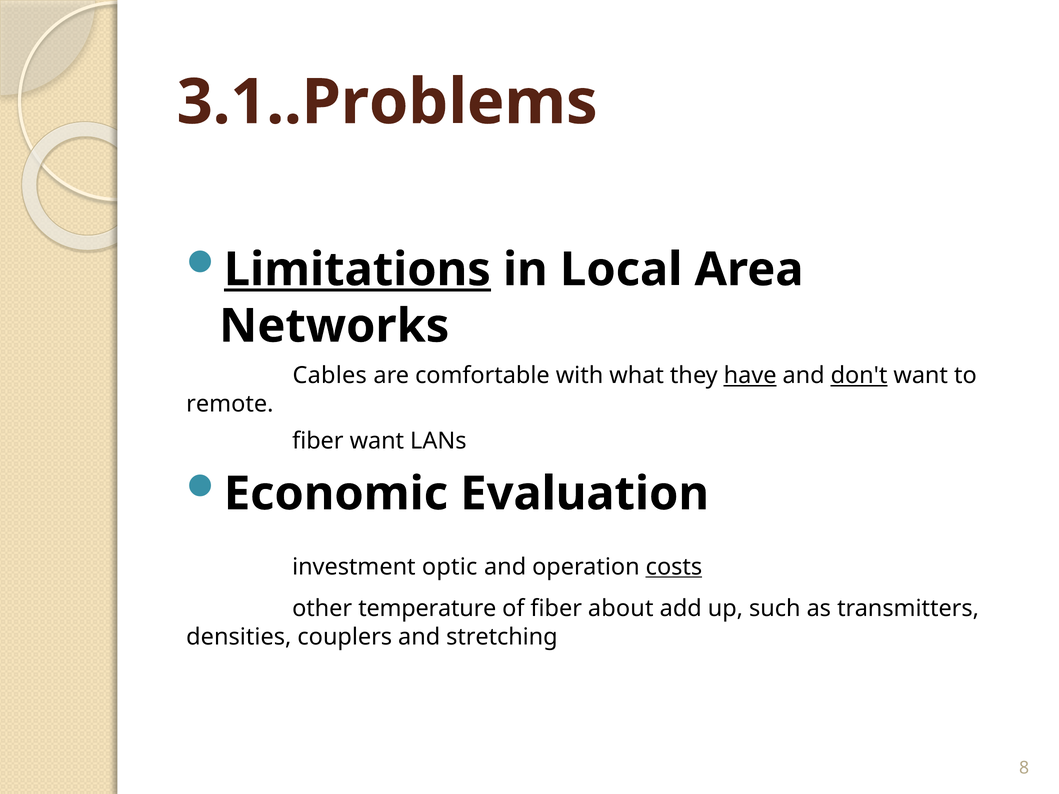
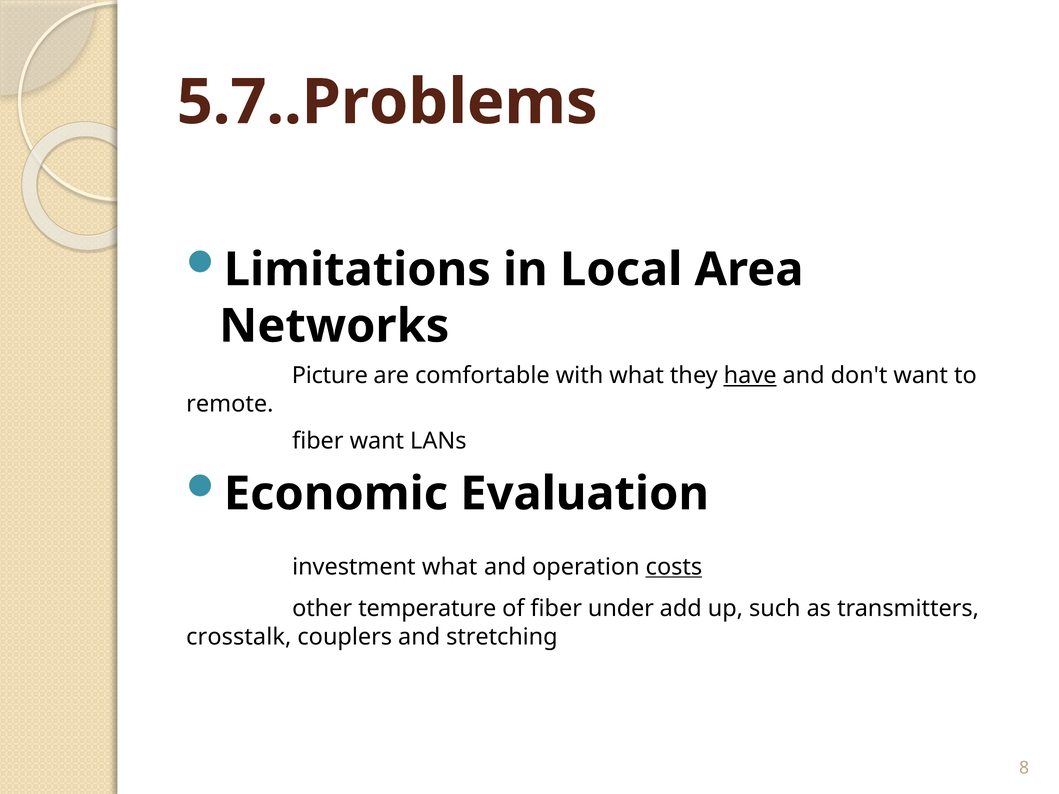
3.1..Problems: 3.1..Problems -> 5.7..Problems (387, 102)
Limitations underline: present -> none (357, 270)
Cables: Cables -> Picture (330, 376)
don't underline: present -> none (859, 376)
investment optic: optic -> what (450, 567)
about: about -> under (621, 609)
densities: densities -> crosstalk (239, 637)
